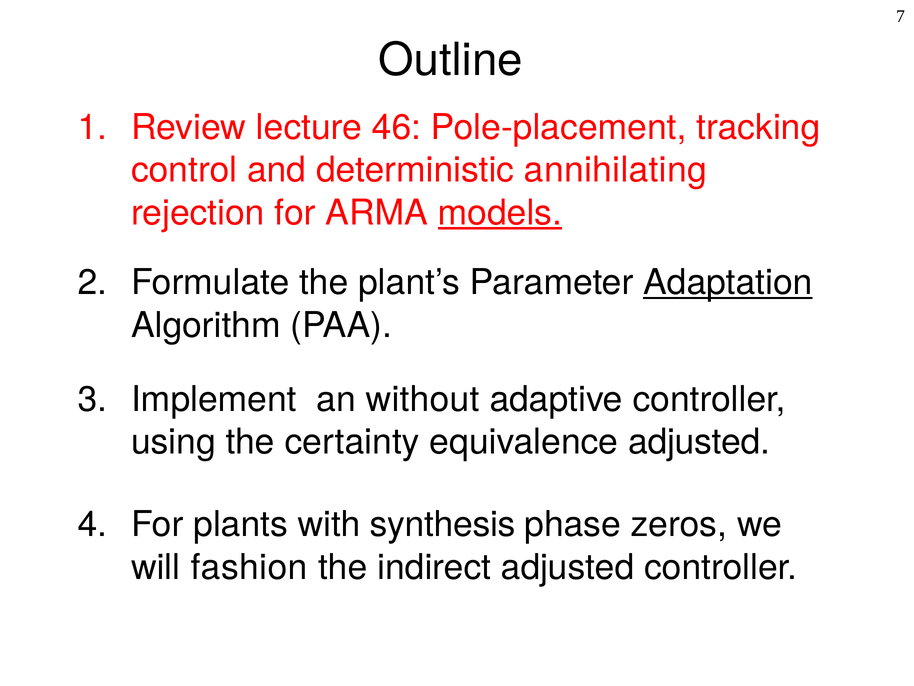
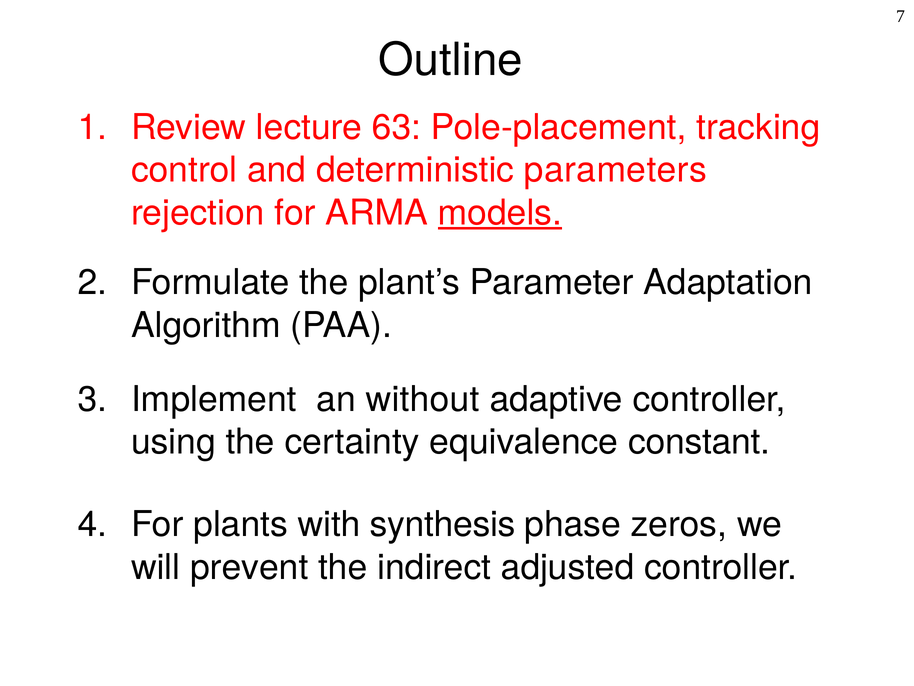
46: 46 -> 63 (397, 127)
annihilating: annihilating -> parameters (615, 170)
Adaptation underline: present -> none (728, 282)
equivalence adjusted: adjusted -> constant (699, 442)
fashion: fashion -> prevent (249, 567)
